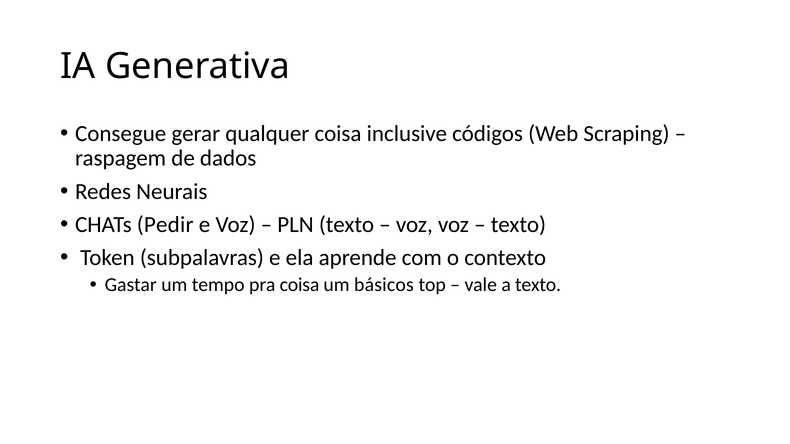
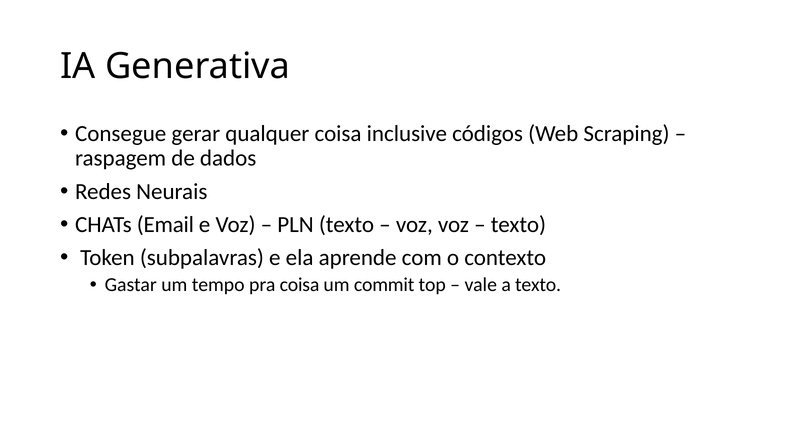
Pedir: Pedir -> Email (165, 225)
básicos: básicos -> commit (384, 285)
